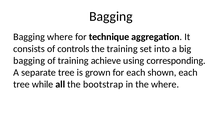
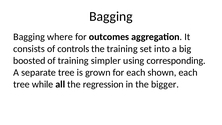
technique: technique -> outcomes (109, 37)
bagging: bagging -> boosted (29, 61)
achieve: achieve -> simpler (106, 61)
bootstrap: bootstrap -> regression (103, 84)
the where: where -> bigger (165, 84)
